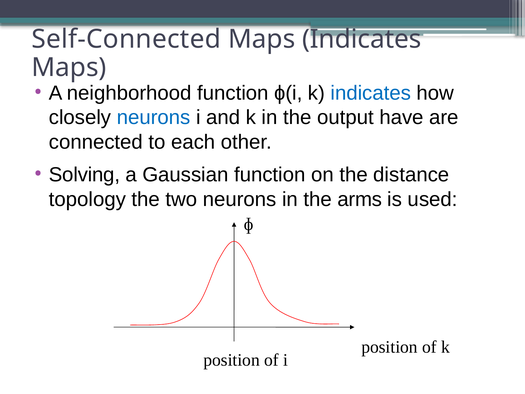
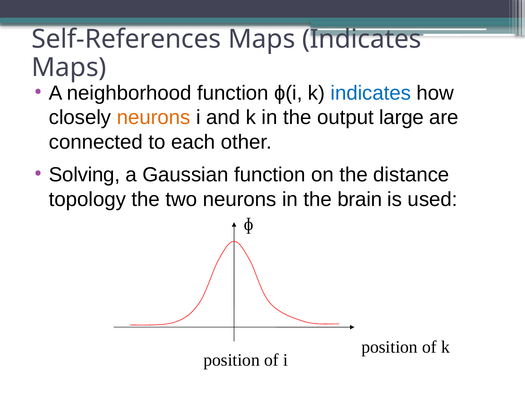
Self-Connected: Self-Connected -> Self-References (126, 39)
neurons colour: blue -> orange (154, 117)
have: have -> large (402, 117)
arms: arms -> brain (360, 199)
